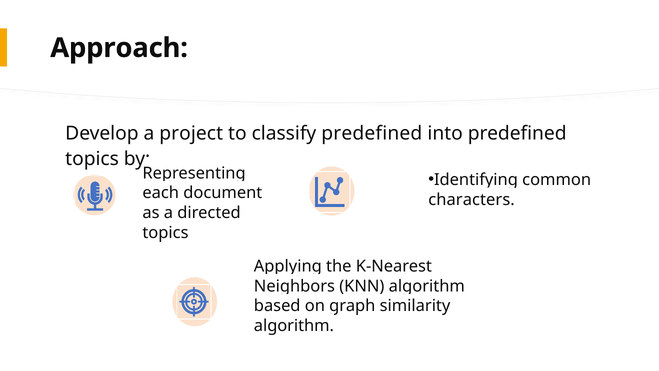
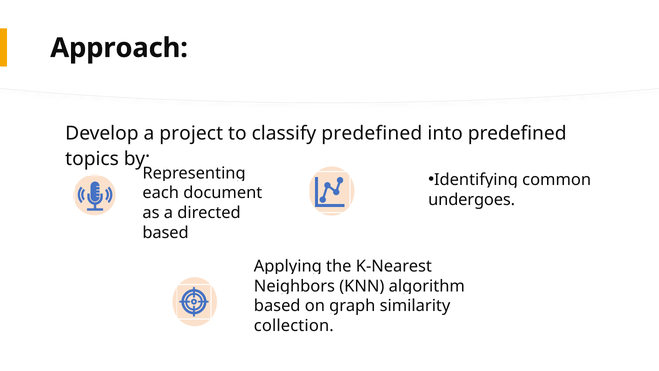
characters: characters -> undergoes (472, 199)
topics: topics -> based (166, 232)
algorithm: algorithm -> collection (294, 326)
